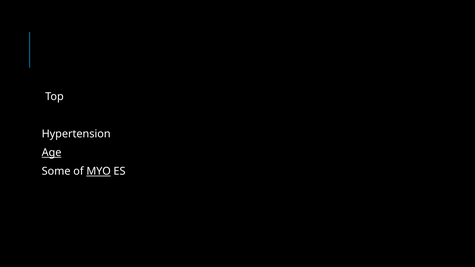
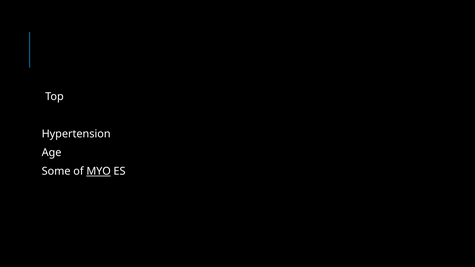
Age underline: present -> none (52, 153)
